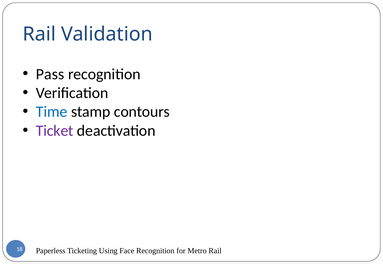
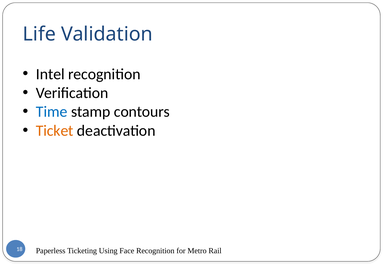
Rail: Rail -> Life (39, 34)
Pass: Pass -> Intel (50, 74)
Ticket colour: purple -> orange (55, 131)
